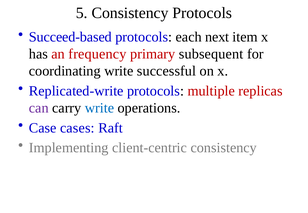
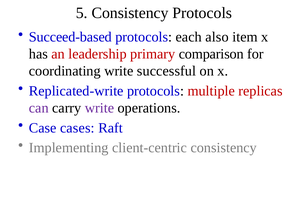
next: next -> also (217, 37)
frequency: frequency -> leadership (97, 54)
subsequent: subsequent -> comparison (211, 54)
write colour: blue -> purple (99, 108)
